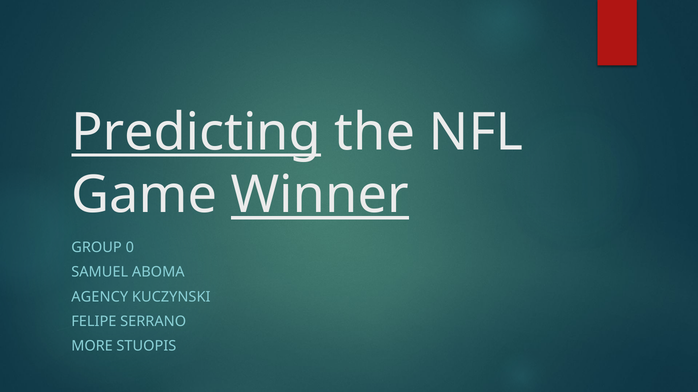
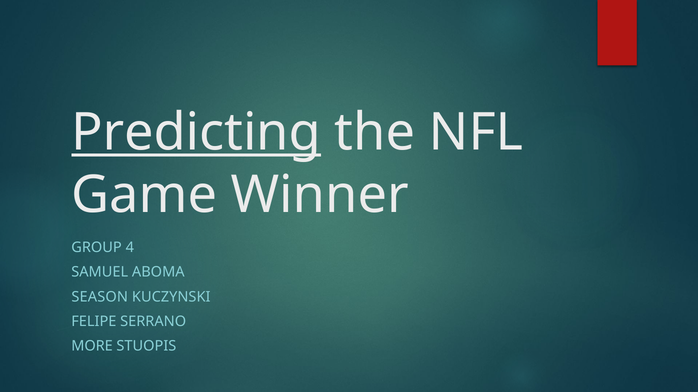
Winner underline: present -> none (320, 196)
0: 0 -> 4 (130, 248)
AGENCY: AGENCY -> SEASON (100, 297)
